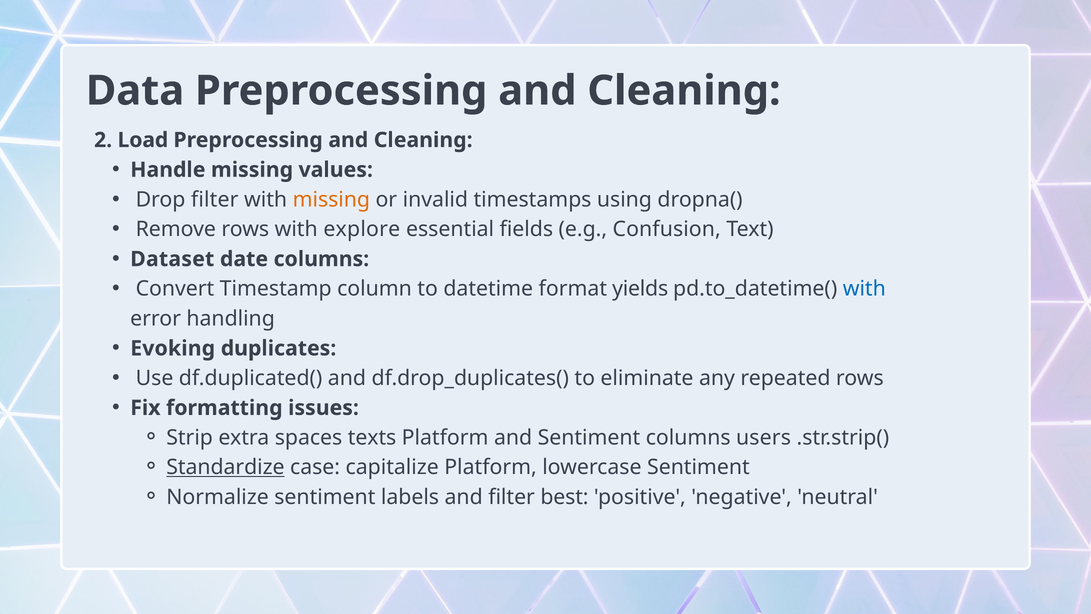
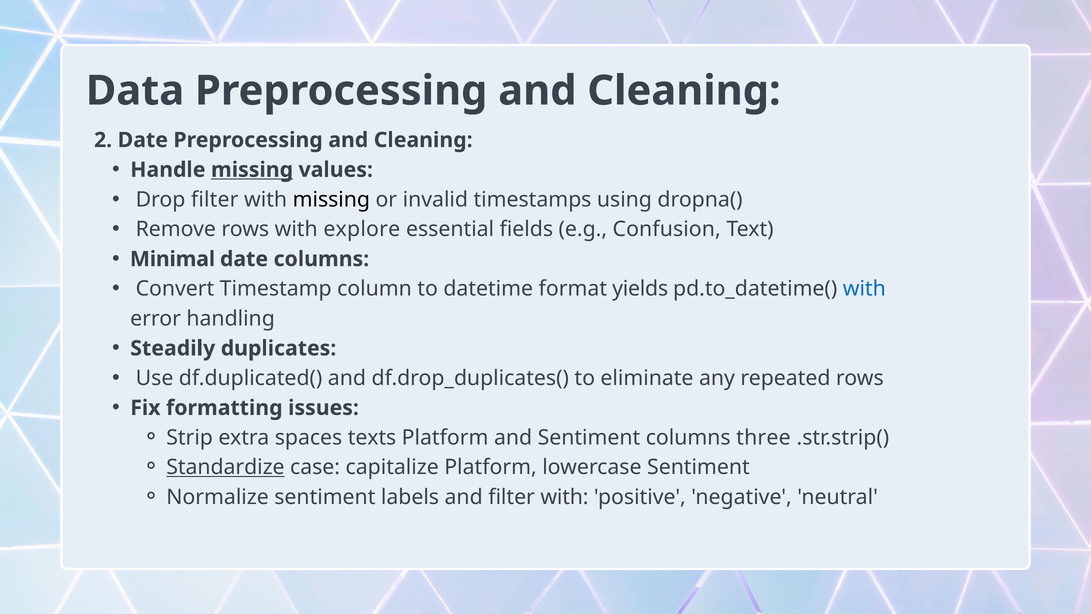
2 Load: Load -> Date (143, 140)
missing underline: none -> present (252, 170)
missing colour: orange -> black (331, 199)
Dataset: Dataset -> Minimal (172, 259)
Evoking: Evoking -> Steadily (173, 348)
users: users -> three (763, 437)
and filter best: best -> with (564, 497)
